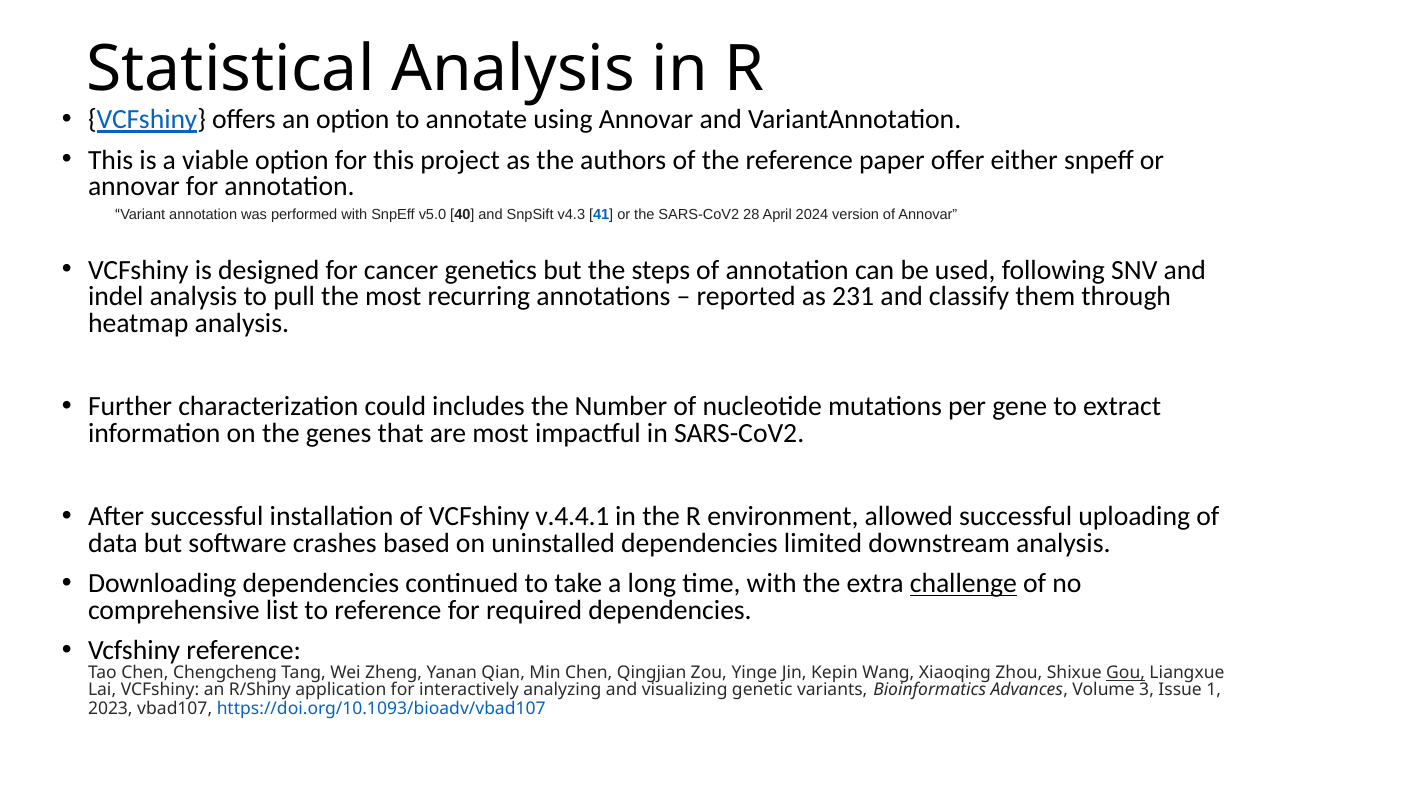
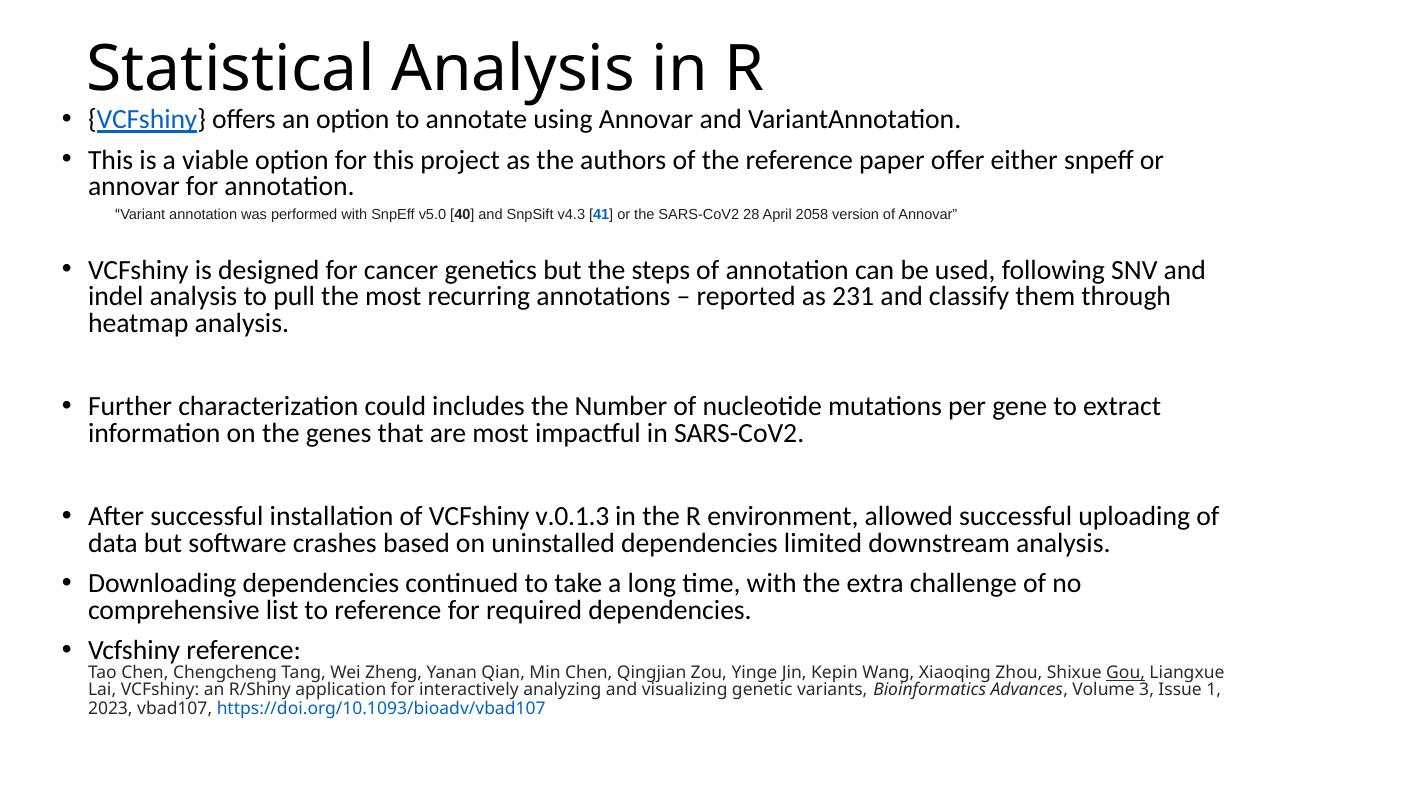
2024: 2024 -> 2058 (812, 214)
v.4.4.1: v.4.4.1 -> v.0.1.3 (572, 517)
challenge underline: present -> none (963, 584)
